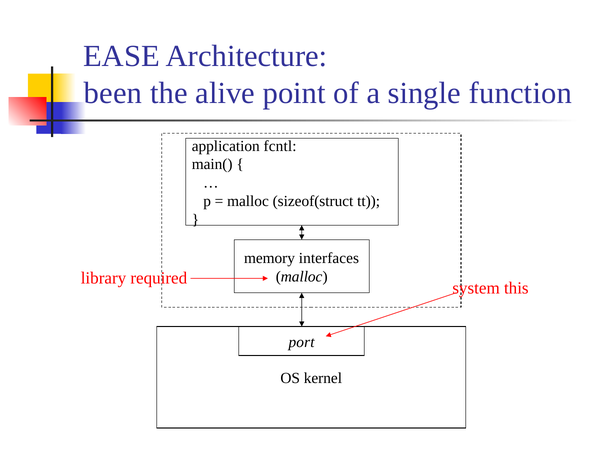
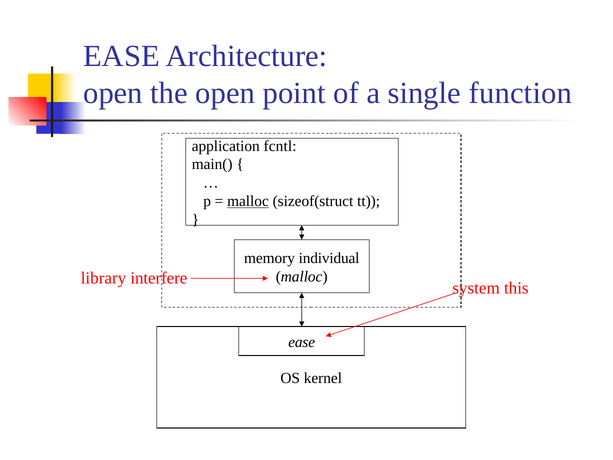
been: been -> open (113, 93)
the alive: alive -> open (225, 93)
malloc underline: none -> present (248, 201)
interfaces: interfaces -> individual (329, 258)
required: required -> interfere (159, 278)
port: port -> ease (302, 342)
